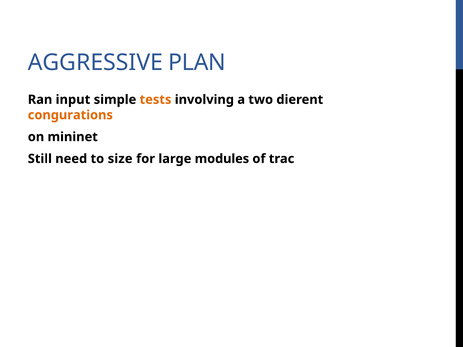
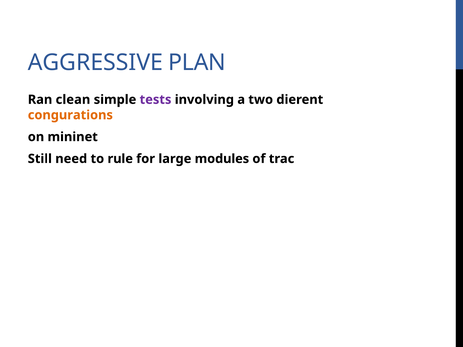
input: input -> clean (73, 100)
tests colour: orange -> purple (156, 100)
size: size -> rule (120, 159)
